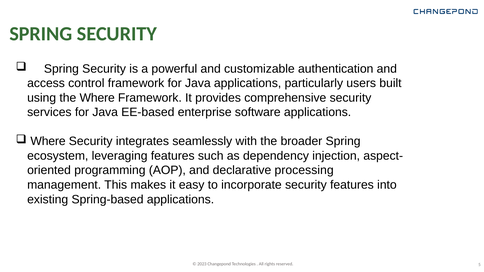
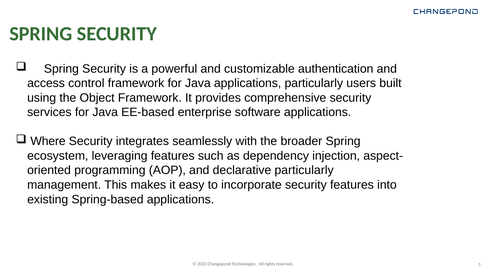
the Where: Where -> Object (97, 98)
declarative processing: processing -> particularly (304, 170)
